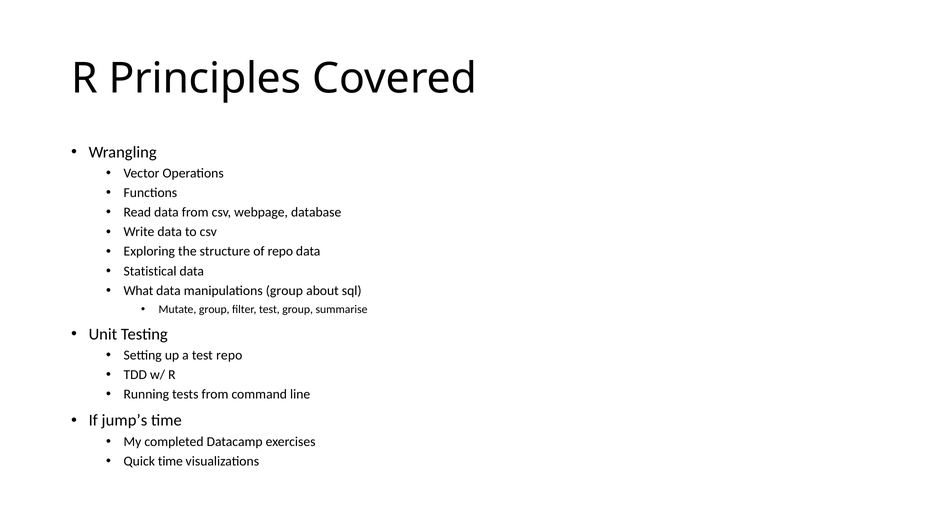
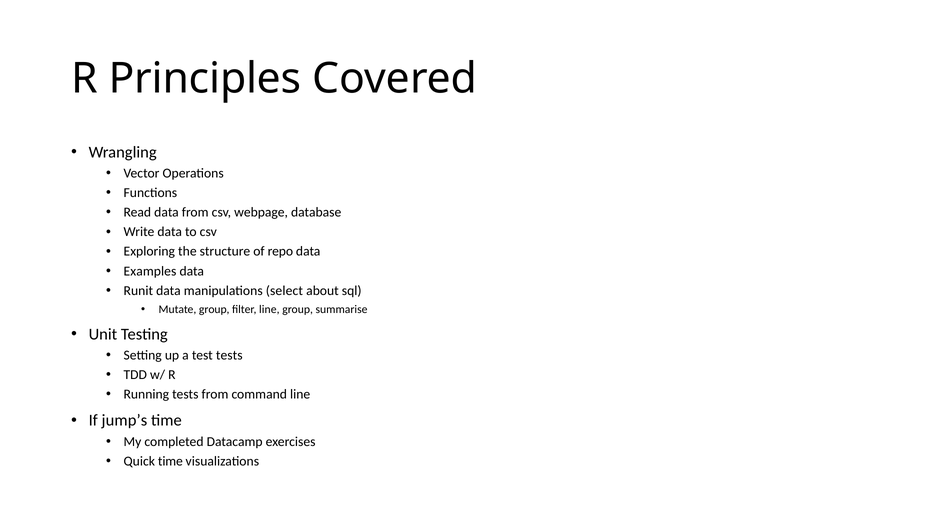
Statistical: Statistical -> Examples (150, 271)
What: What -> Runit (138, 291)
manipulations group: group -> select (284, 291)
filter test: test -> line (269, 309)
test repo: repo -> tests (229, 355)
